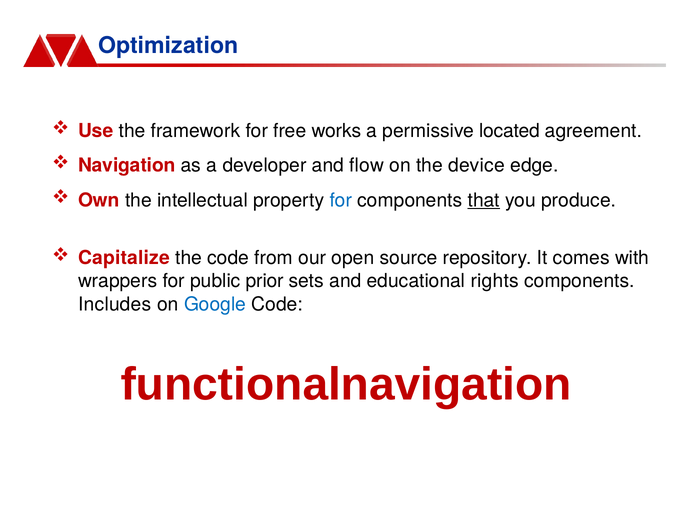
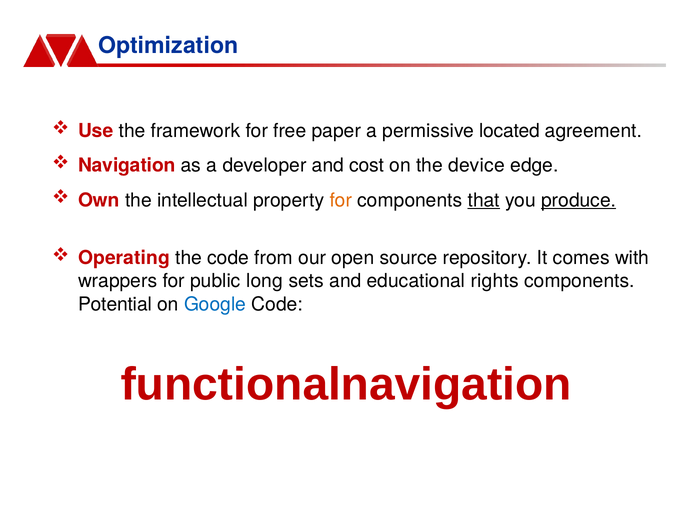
works: works -> paper (336, 131)
flow: flow -> cost (367, 165)
for colour: blue -> orange (341, 200)
produce underline: none -> present (579, 200)
Capitalize: Capitalize -> Operating (124, 258)
prior: prior -> long (265, 281)
Includes: Includes -> Potential (115, 304)
